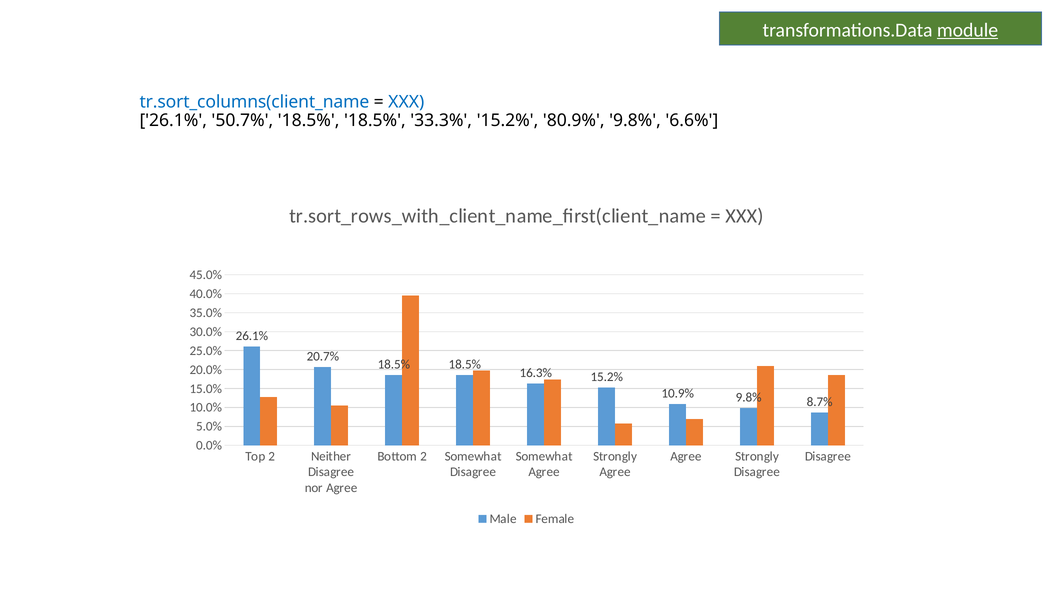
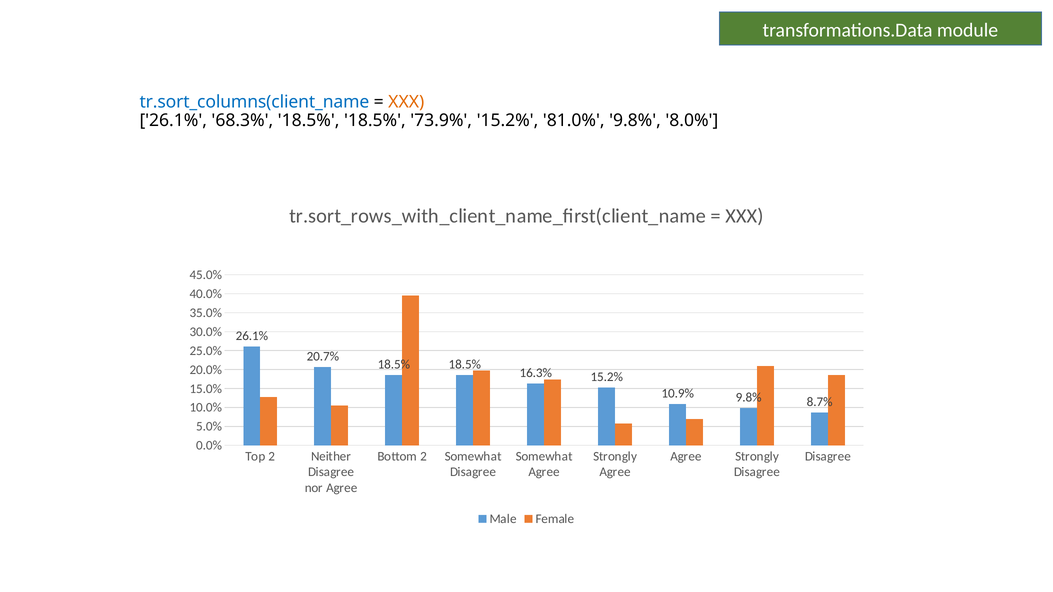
module underline: present -> none (968, 30)
XXX colour: blue -> orange (406, 102)
50.7%: 50.7% -> 68.3% (242, 121)
33.3%: 33.3% -> 73.9% (441, 121)
80.9%: 80.9% -> 81.0% (574, 121)
6.6%: 6.6% -> 8.0% (692, 121)
